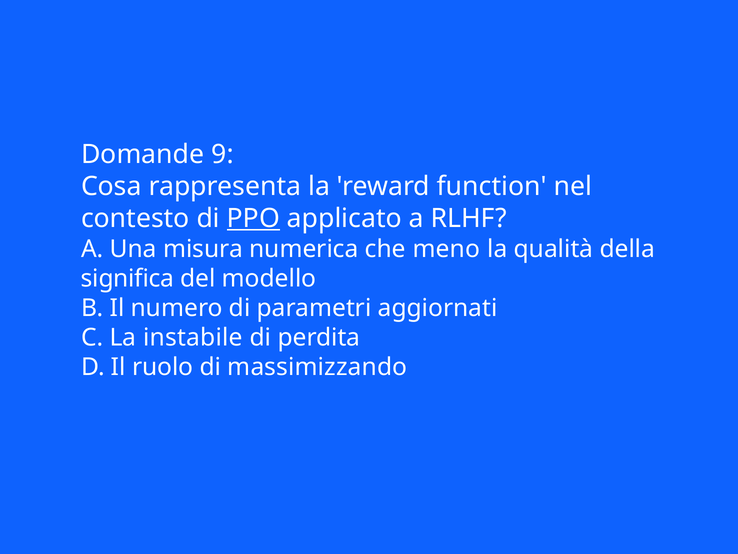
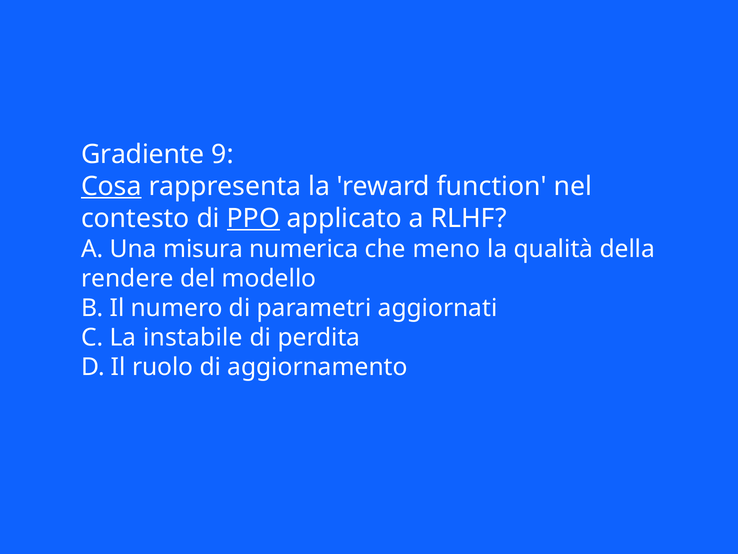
Domande: Domande -> Gradiente (143, 154)
Cosa underline: none -> present (111, 186)
significa: significa -> rendere (127, 278)
massimizzando: massimizzando -> aggiornamento (317, 367)
